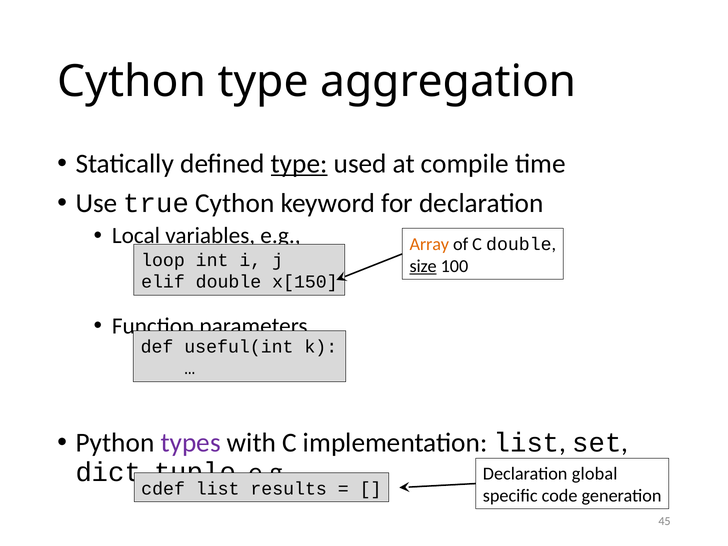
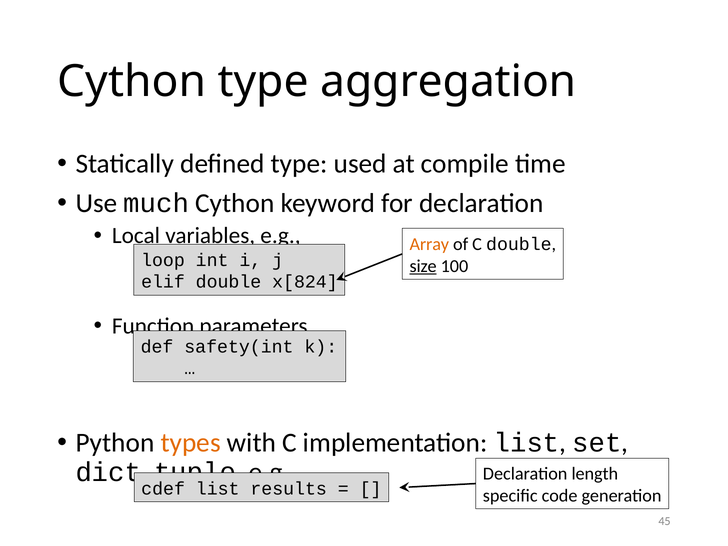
type underline: present -> none (299, 164)
true: true -> much (156, 203)
x[150: x[150 -> x[824 (305, 282)
useful(int: useful(int -> safety(int (239, 347)
types colour: purple -> orange (191, 443)
global: global -> length (595, 474)
